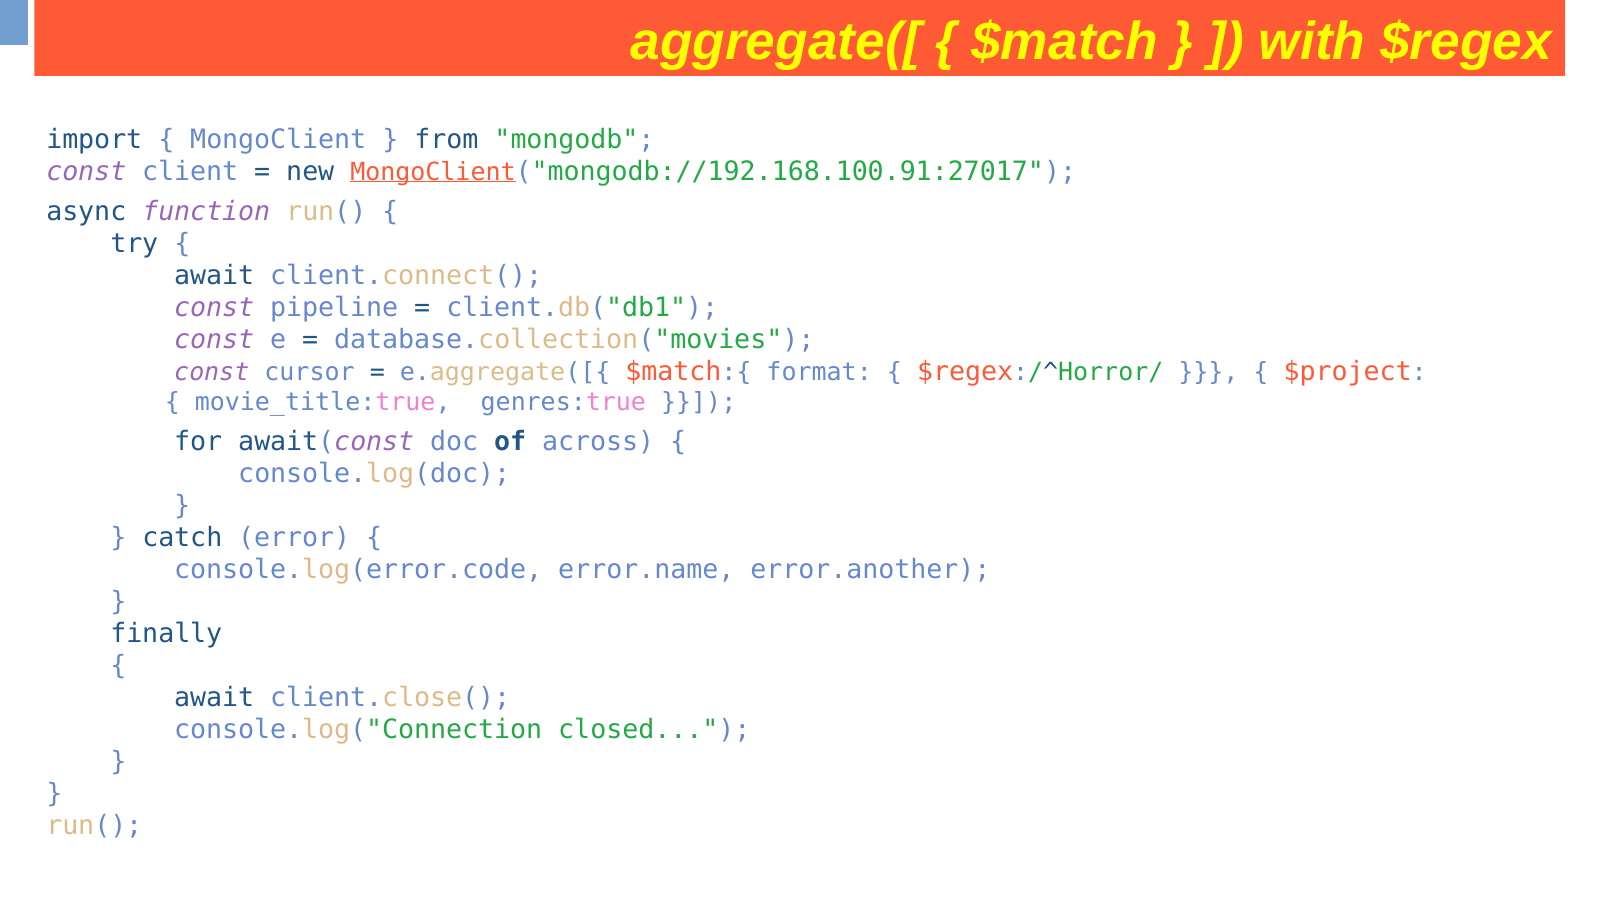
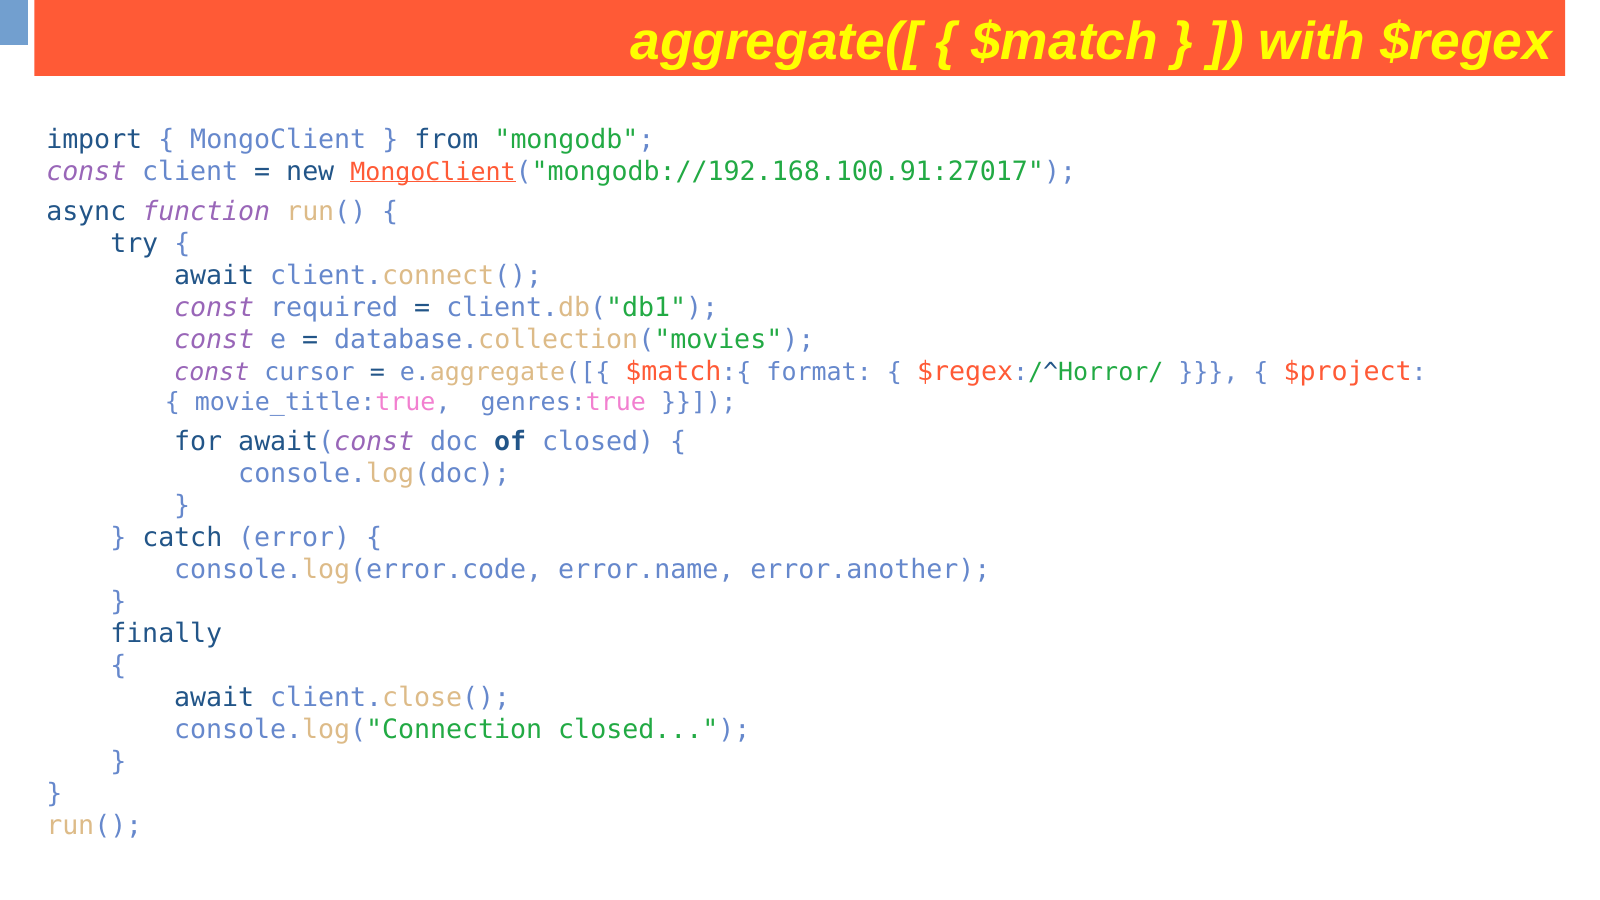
pipeline: pipeline -> required (334, 308)
of across: across -> closed (598, 441)
